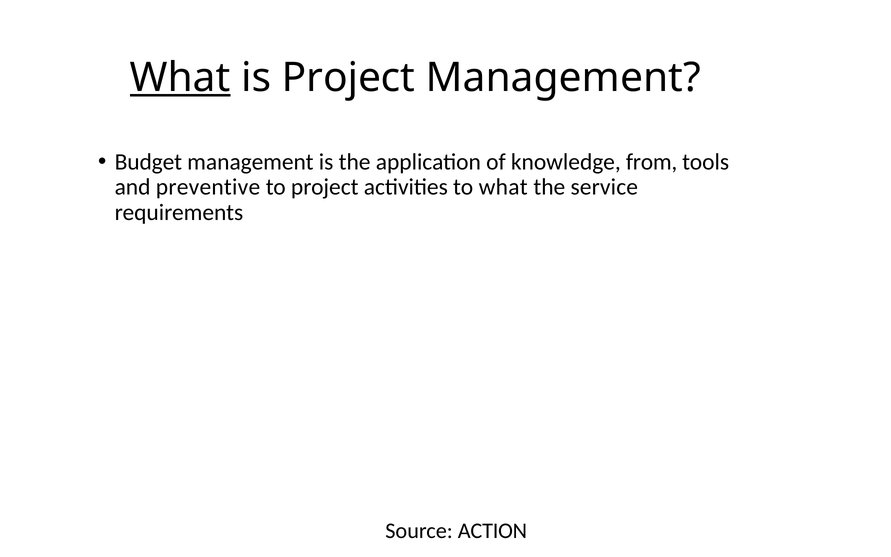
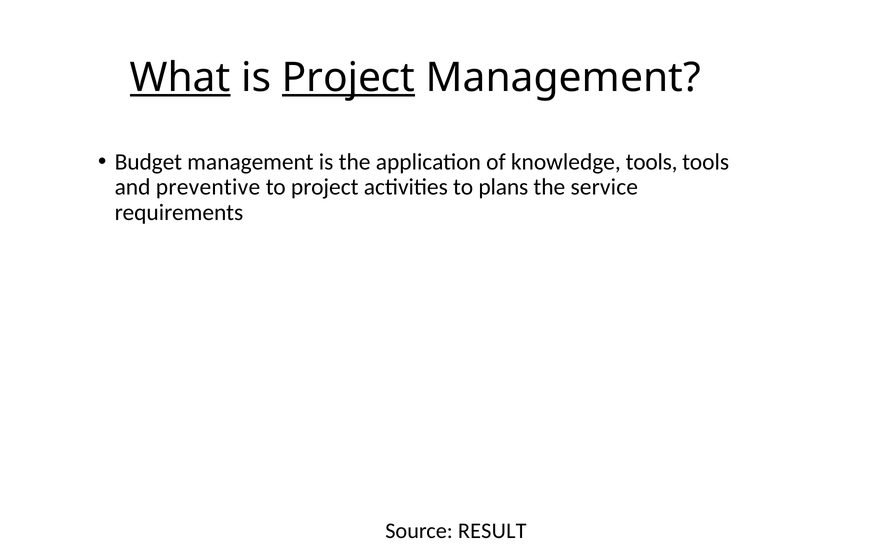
Project underline: none -> present (348, 78)
knowledge from: from -> tools (652, 162)
to what: what -> plans (503, 187)
ACTION: ACTION -> RESULT (492, 531)
